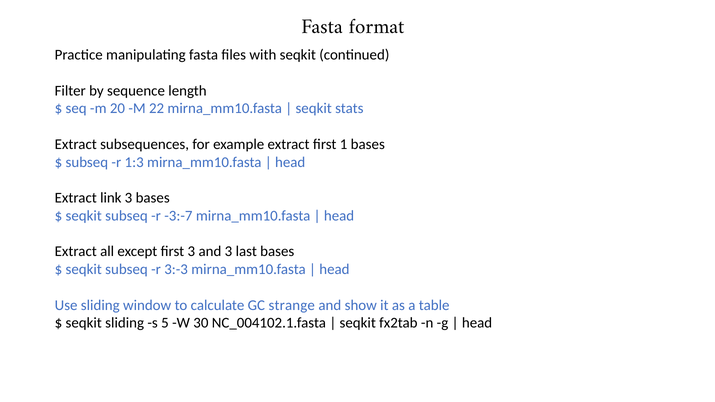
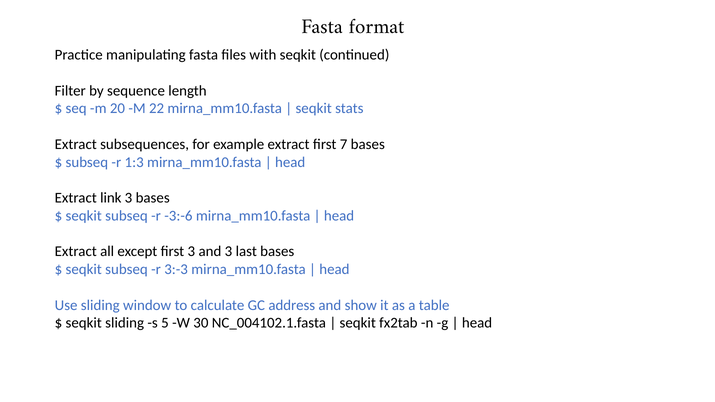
1: 1 -> 7 (344, 144)
-3:-7: -3:-7 -> -3:-6 (178, 216)
strange: strange -> address (292, 305)
